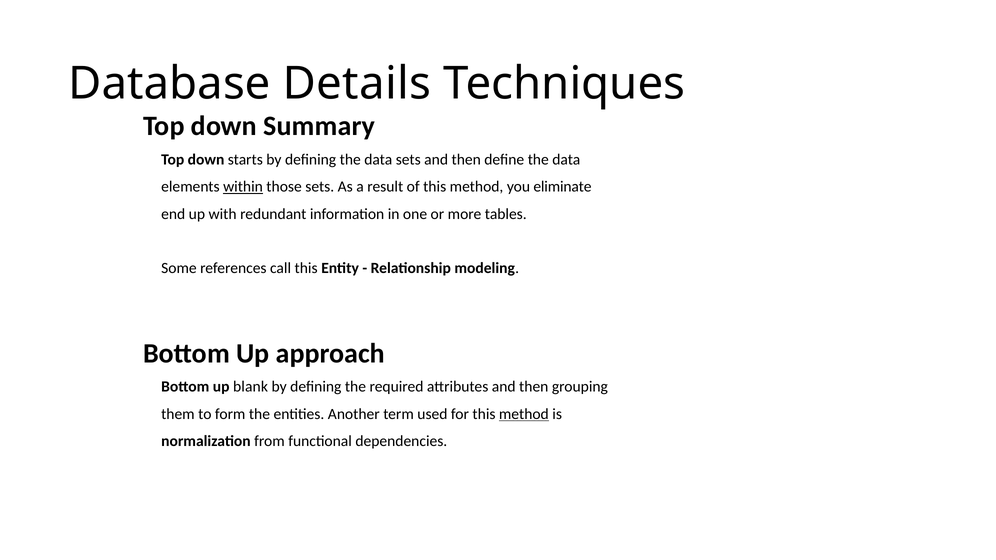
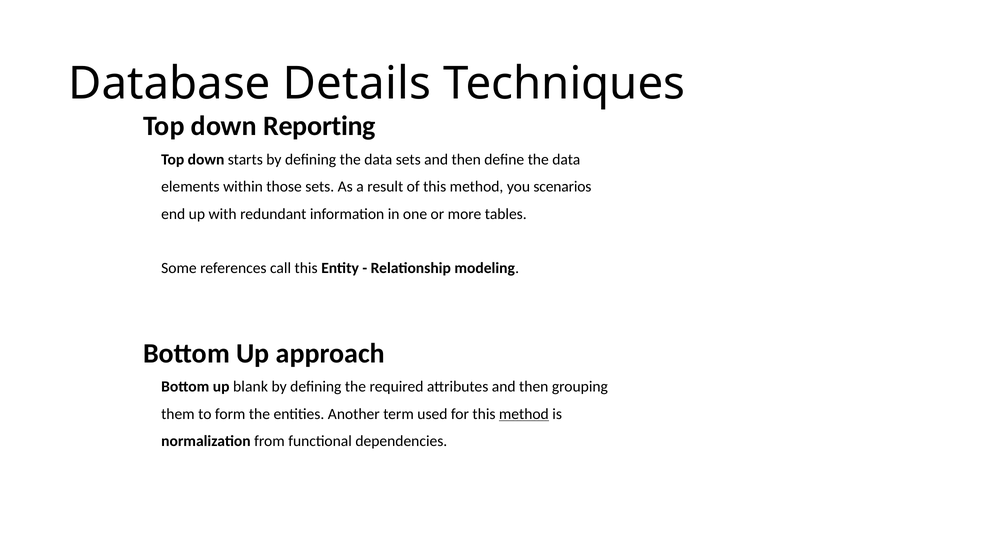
Summary: Summary -> Reporting (319, 126)
within underline: present -> none (243, 187)
eliminate: eliminate -> scenarios (562, 187)
